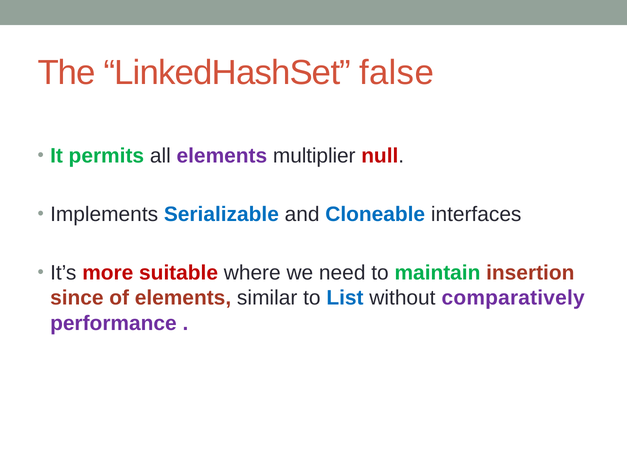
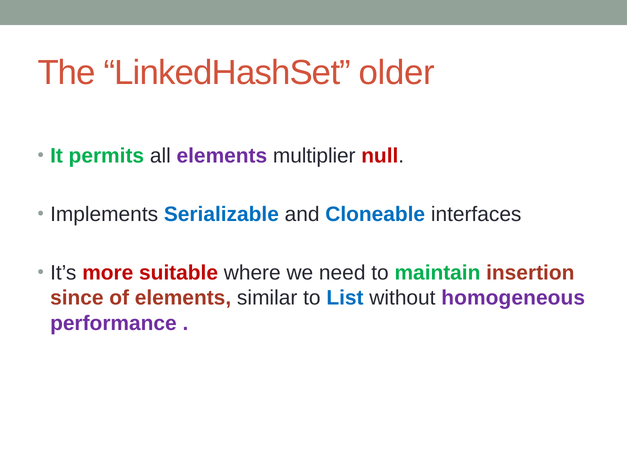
false: false -> older (397, 73)
comparatively: comparatively -> homogeneous (513, 298)
